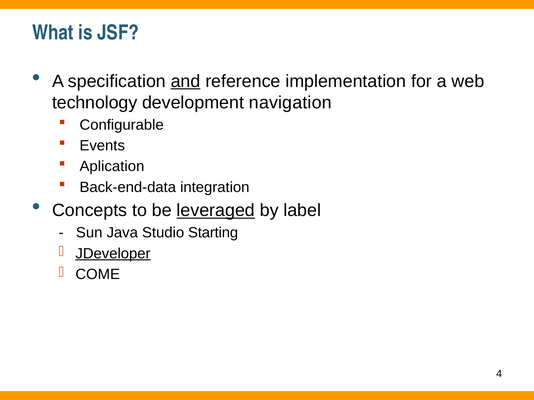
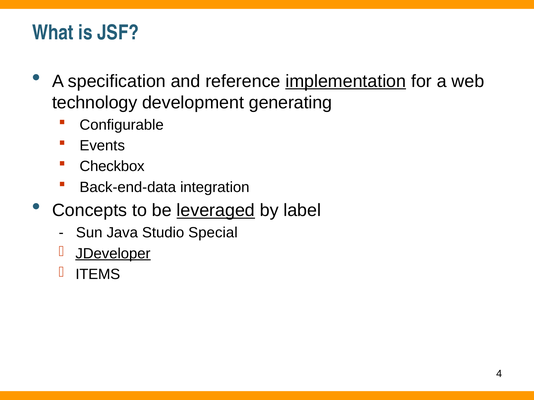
and underline: present -> none (186, 81)
implementation underline: none -> present (346, 81)
navigation: navigation -> generating (290, 103)
Aplication: Aplication -> Checkbox (112, 167)
Starting: Starting -> Special (213, 233)
COME: COME -> ITEMS (98, 275)
